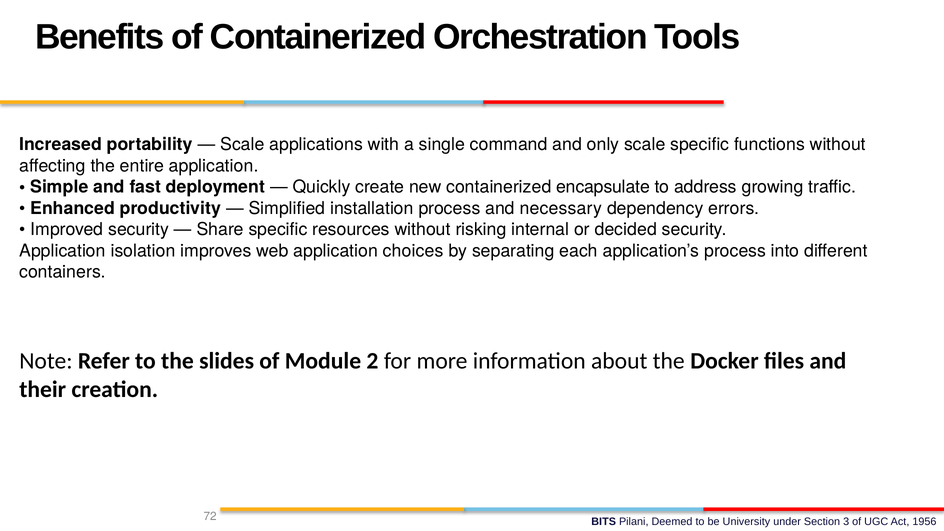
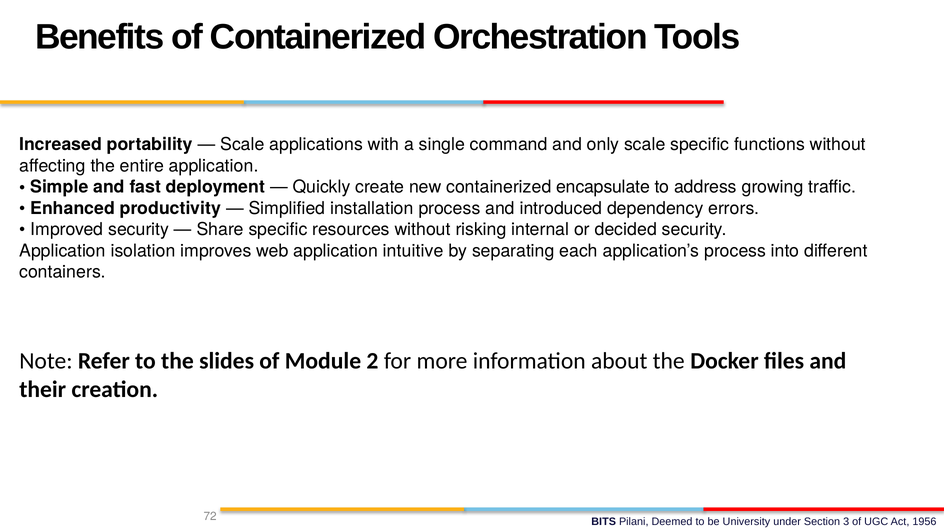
necessary: necessary -> introduced (561, 208)
choices: choices -> intuitive (413, 251)
